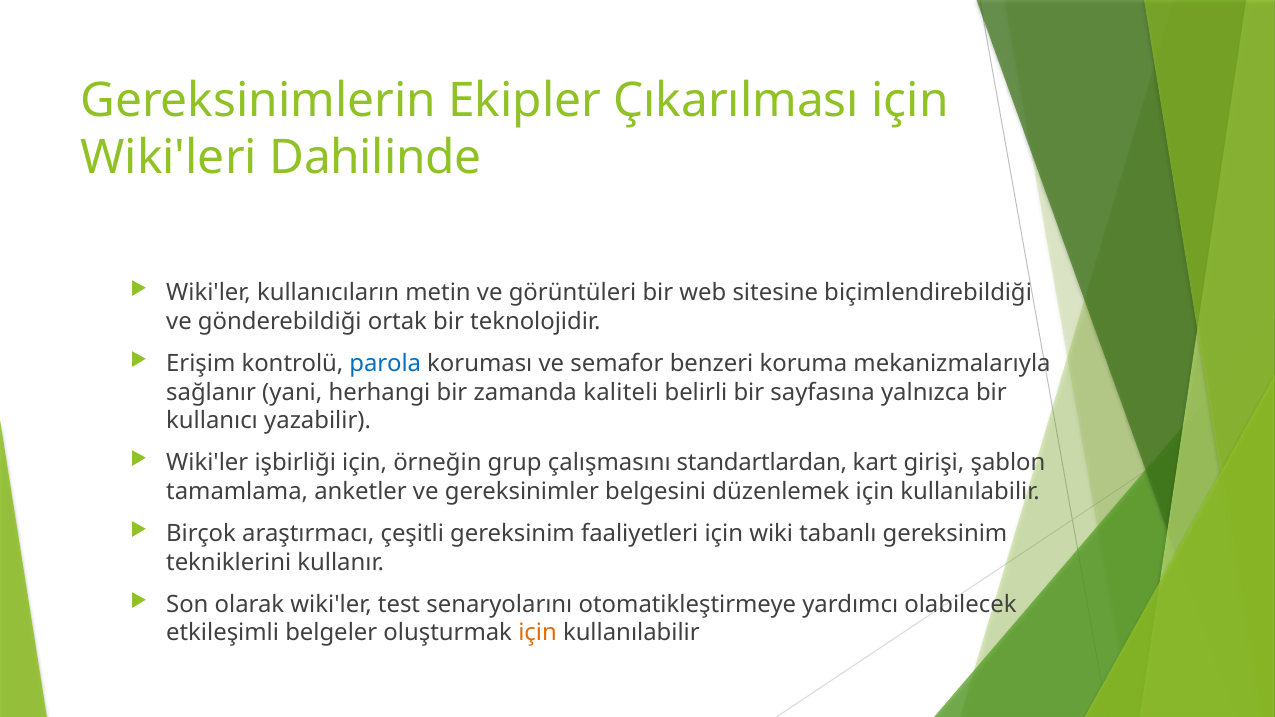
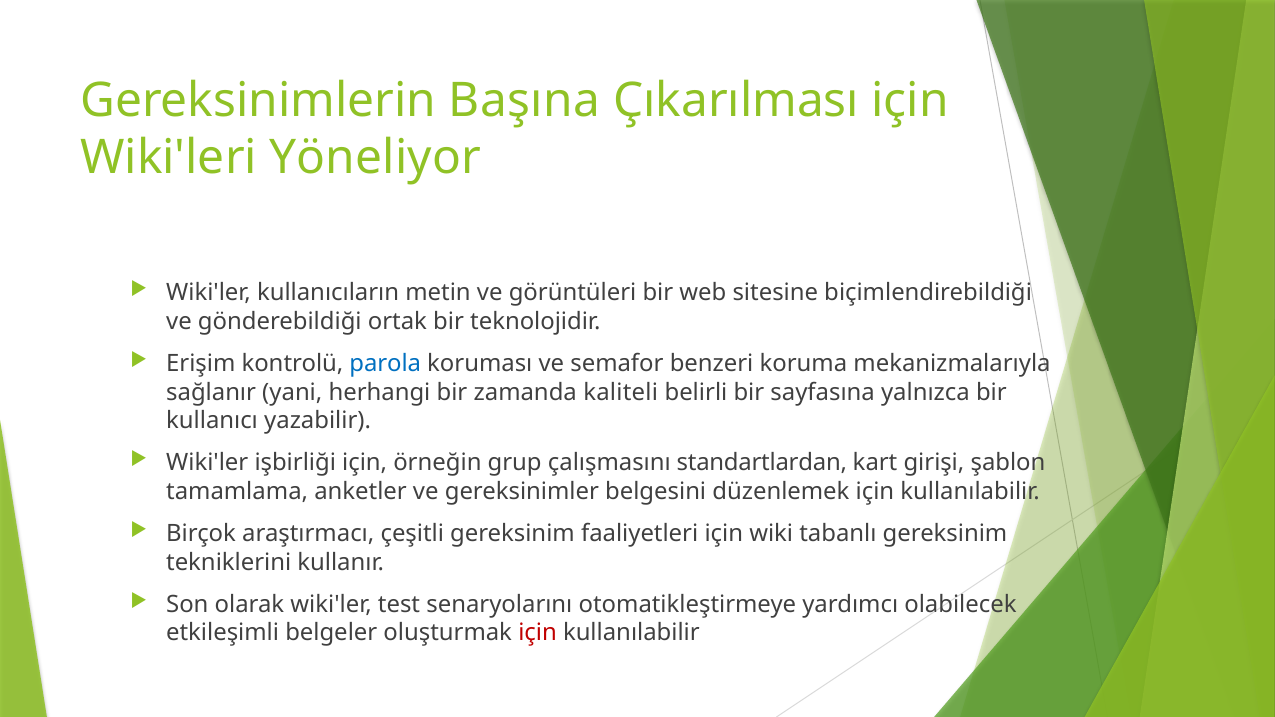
Ekipler: Ekipler -> Başına (524, 101)
Dahilinde: Dahilinde -> Yöneliyor (375, 158)
için colour: orange -> red (538, 633)
